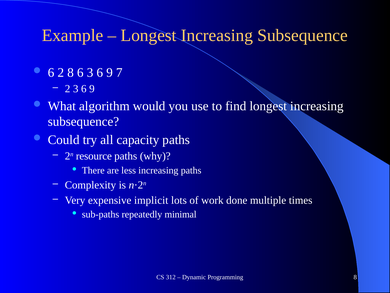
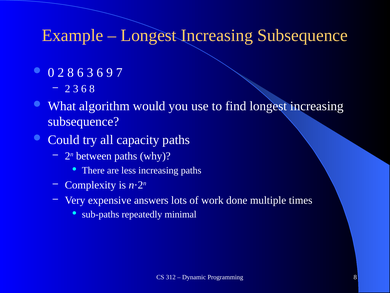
6: 6 -> 0 (51, 72)
2 3 6 9: 9 -> 8 (92, 89)
resource: resource -> between (94, 156)
implicit: implicit -> answers (151, 200)
